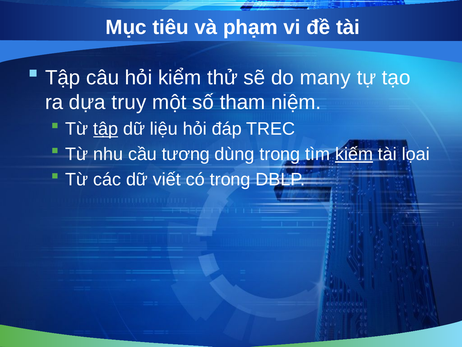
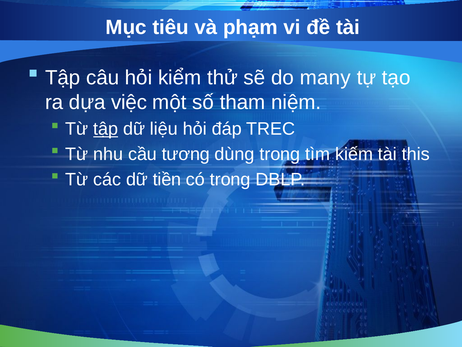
truy: truy -> việc (129, 102)
kiếm underline: present -> none (354, 154)
lọai: lọai -> this (416, 154)
viết: viết -> tiền (167, 179)
